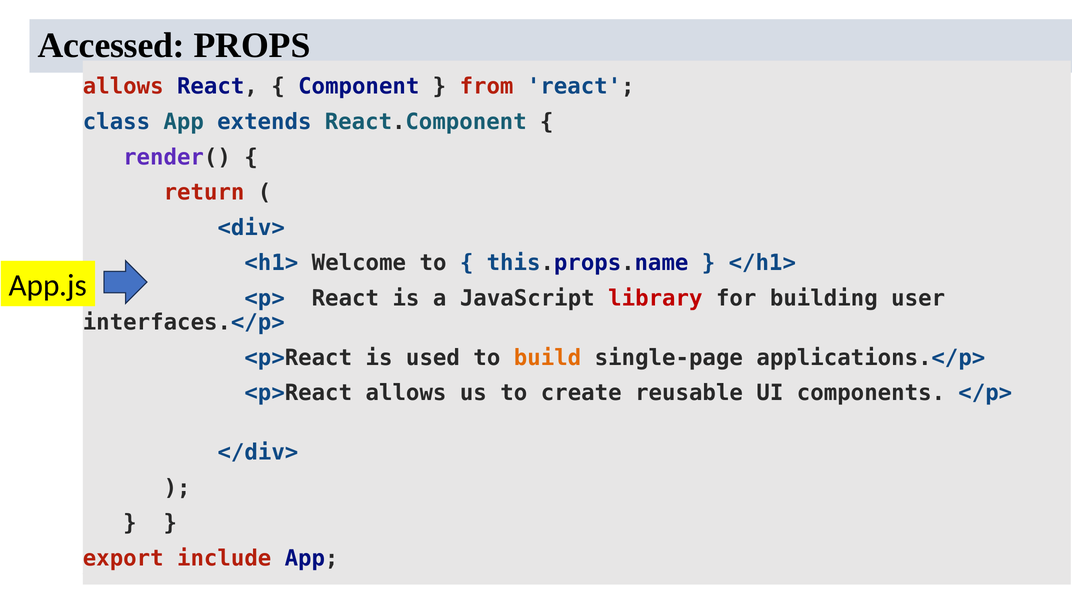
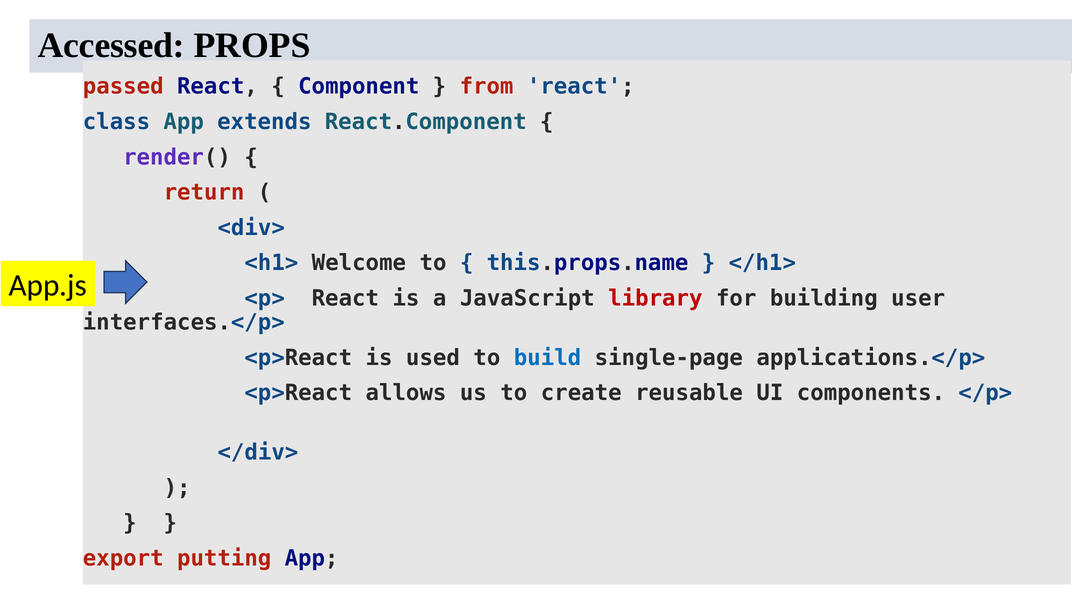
allows: allows -> passed (123, 87)
build colour: orange -> blue (548, 358)
include: include -> putting (224, 558)
